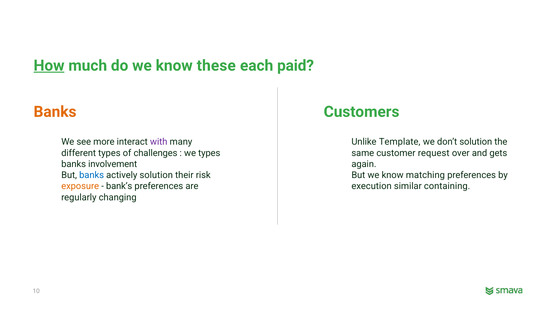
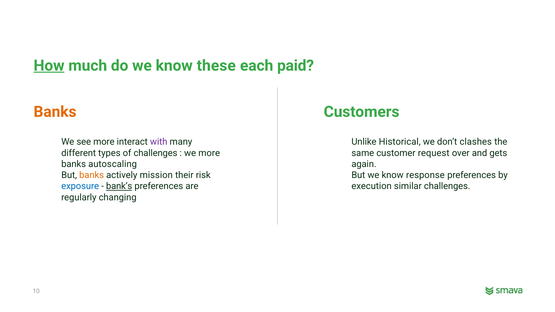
Template: Template -> Historical (400, 142)
don’t solution: solution -> clashes (476, 142)
we types: types -> more (209, 153)
involvement: involvement -> autoscaling (113, 164)
banks colour: blue -> orange (92, 175)
actively solution: solution -> mission (156, 175)
matching: matching -> response (425, 175)
exposure colour: orange -> blue (80, 186)
bank’s underline: none -> present (119, 186)
similar containing: containing -> challenges (447, 186)
